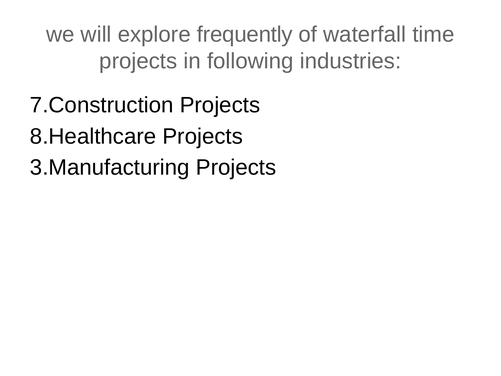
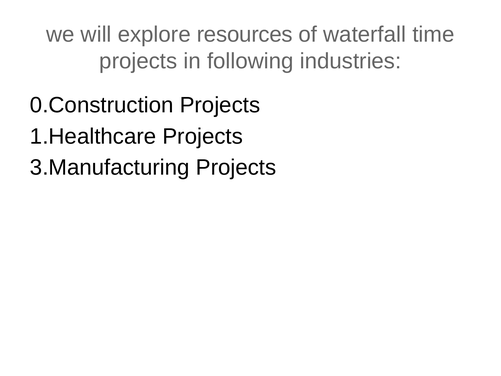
frequently: frequently -> resources (245, 35)
7.Construction: 7.Construction -> 0.Construction (102, 105)
8.Healthcare: 8.Healthcare -> 1.Healthcare (93, 136)
